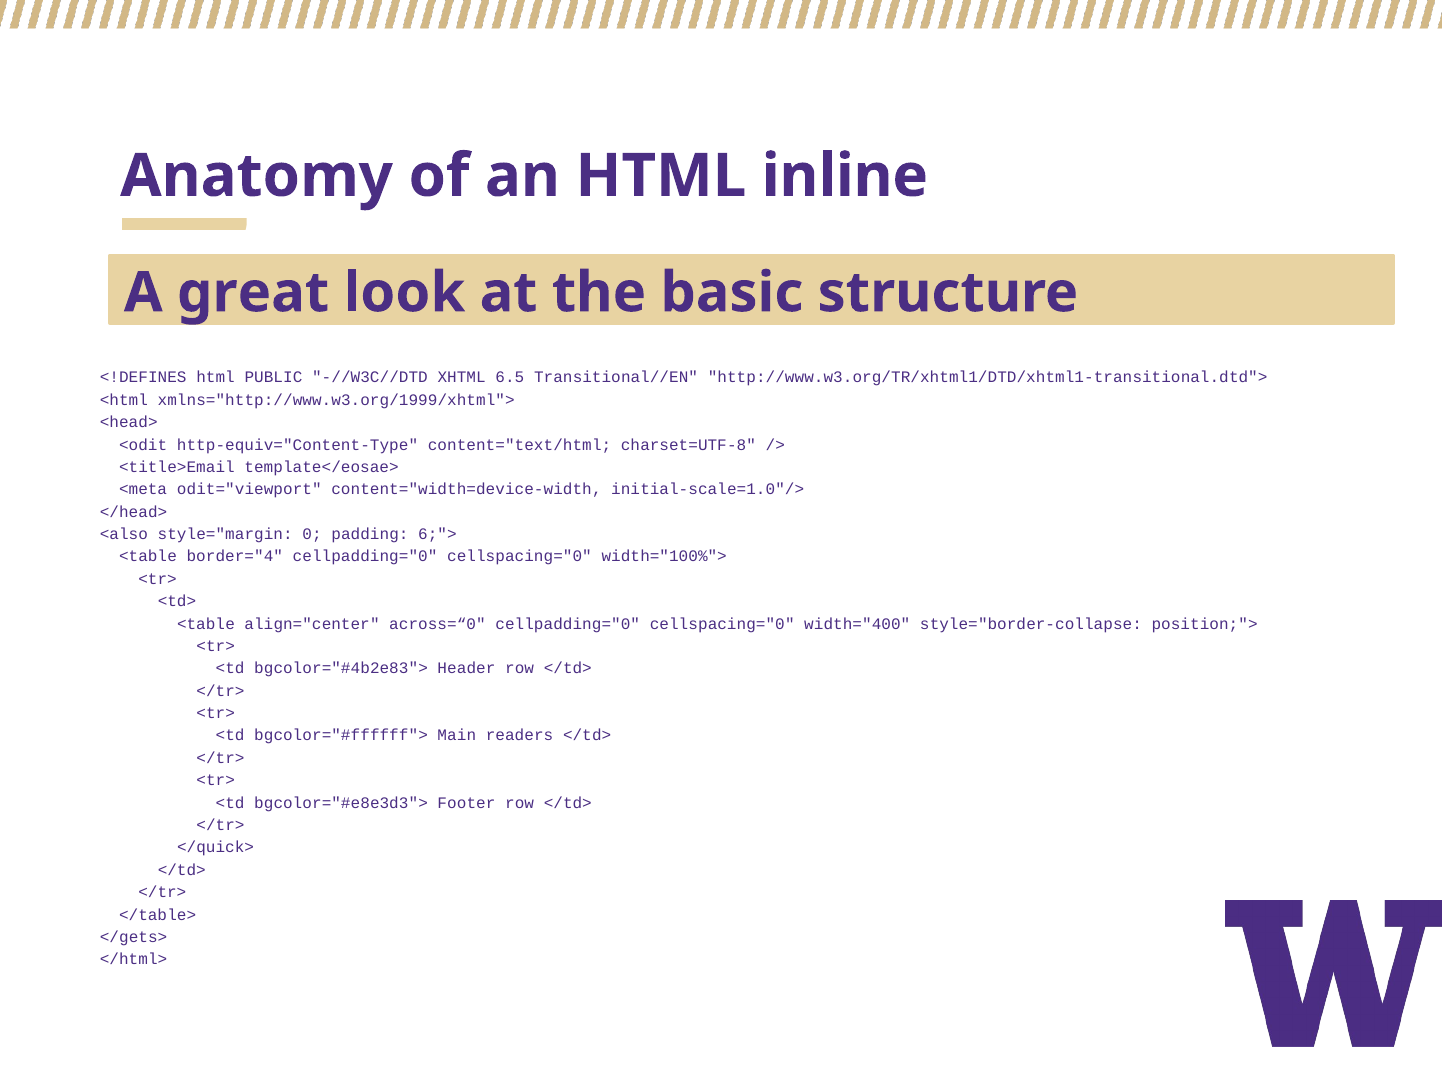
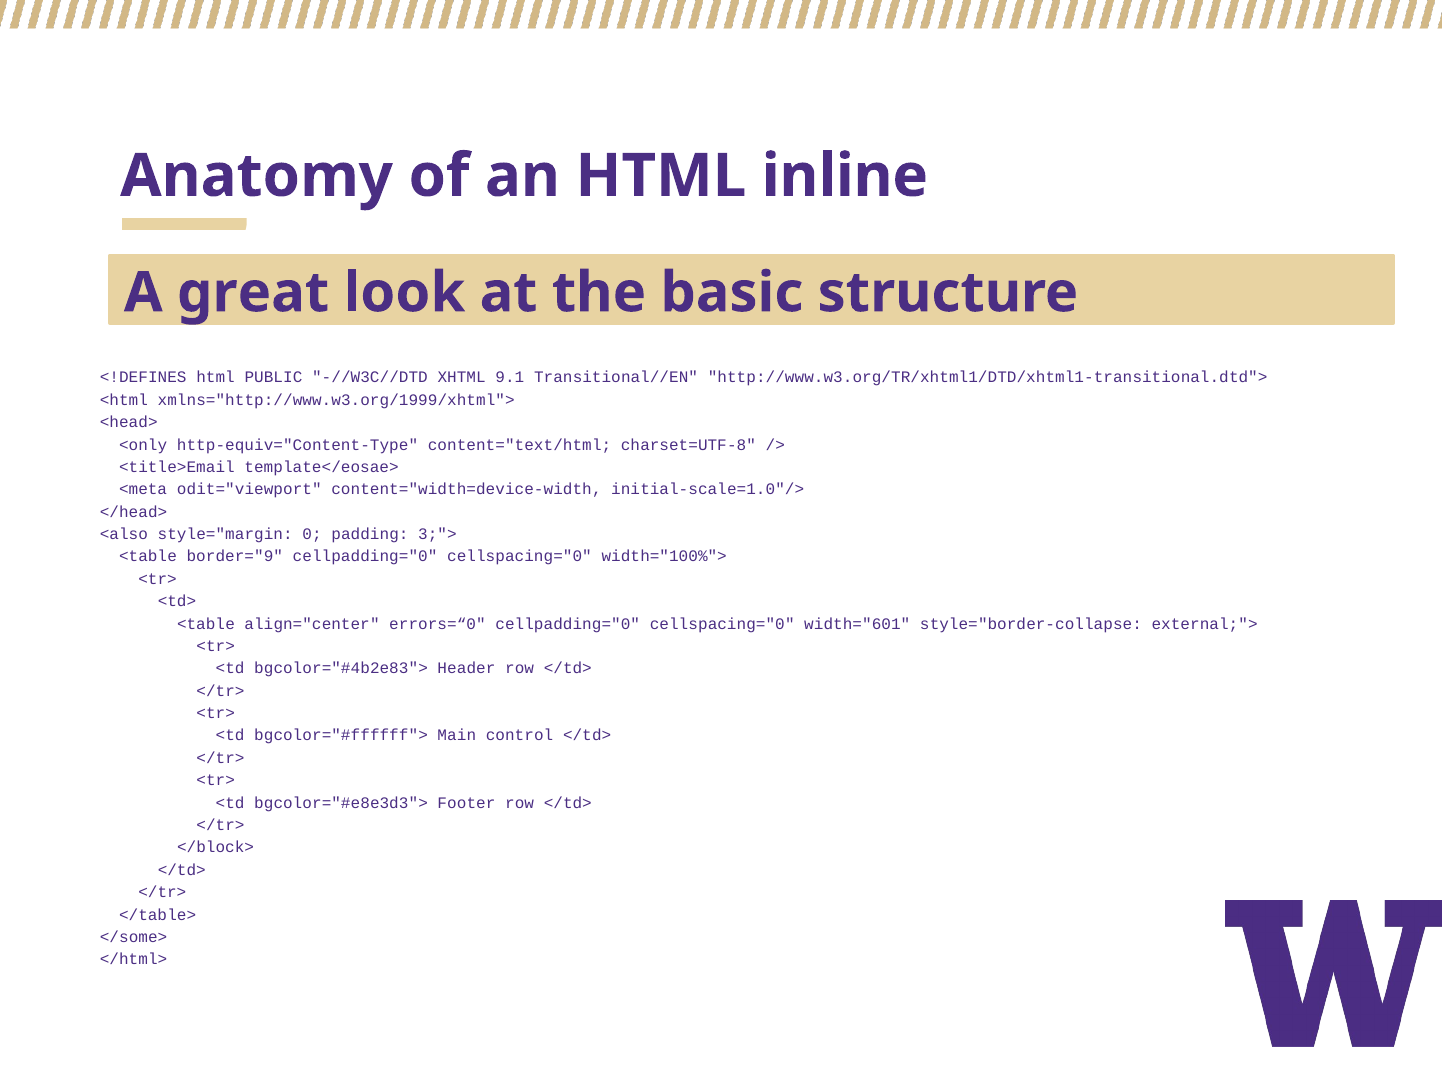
6.5: 6.5 -> 9.1 (510, 377)
<odit: <odit -> <only (143, 445)
6;">: 6;"> -> 3;"> (437, 534)
border="4: border="4 -> border="9 (235, 556)
across=“0: across=“0 -> errors=“0 (437, 624)
width="400: width="400 -> width="601 (857, 624)
position;">: position;"> -> external;"> (1205, 624)
readers: readers -> control (520, 735)
</quick>: </quick> -> </block> (216, 847)
</gets>: </gets> -> </some> (134, 937)
